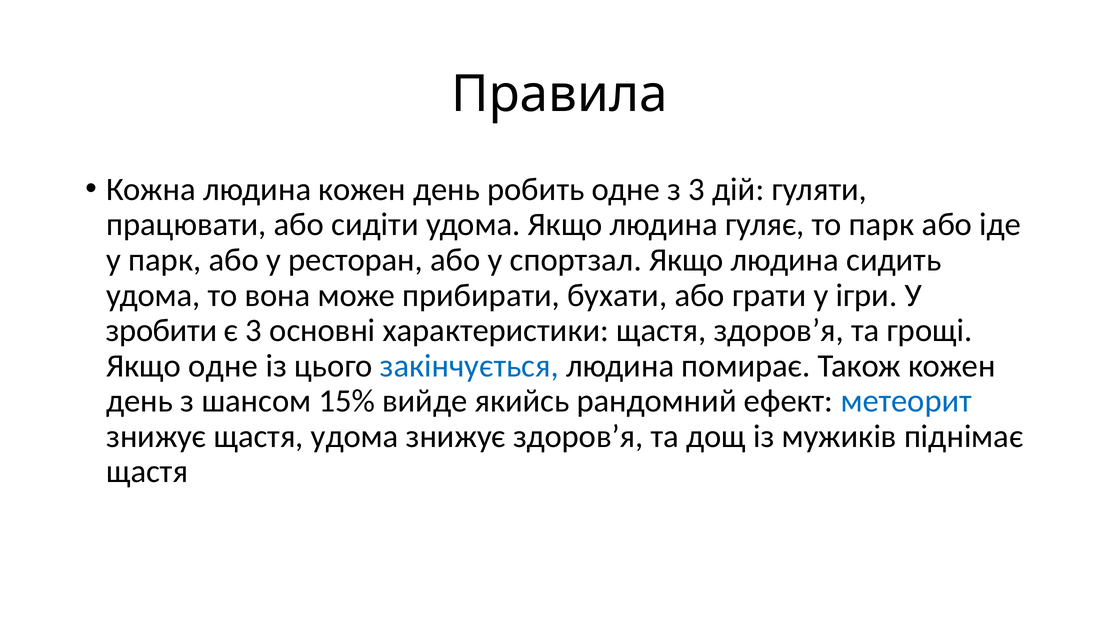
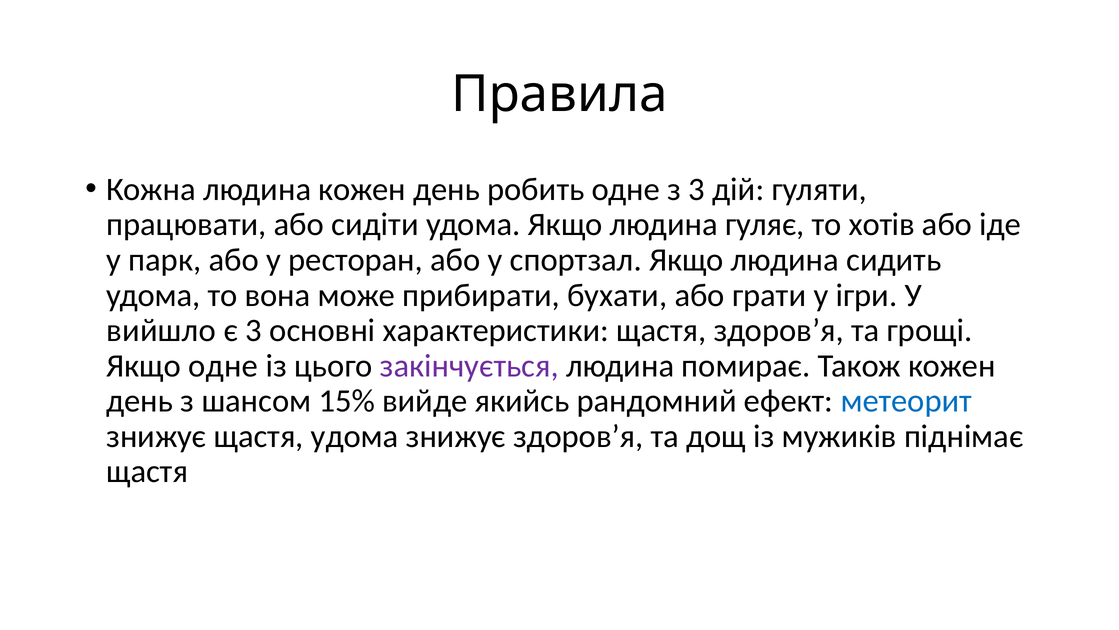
то парк: парк -> хотів (882, 224)
зробити: зробити -> вийшло (161, 330)
закінчується colour: blue -> purple (469, 365)
